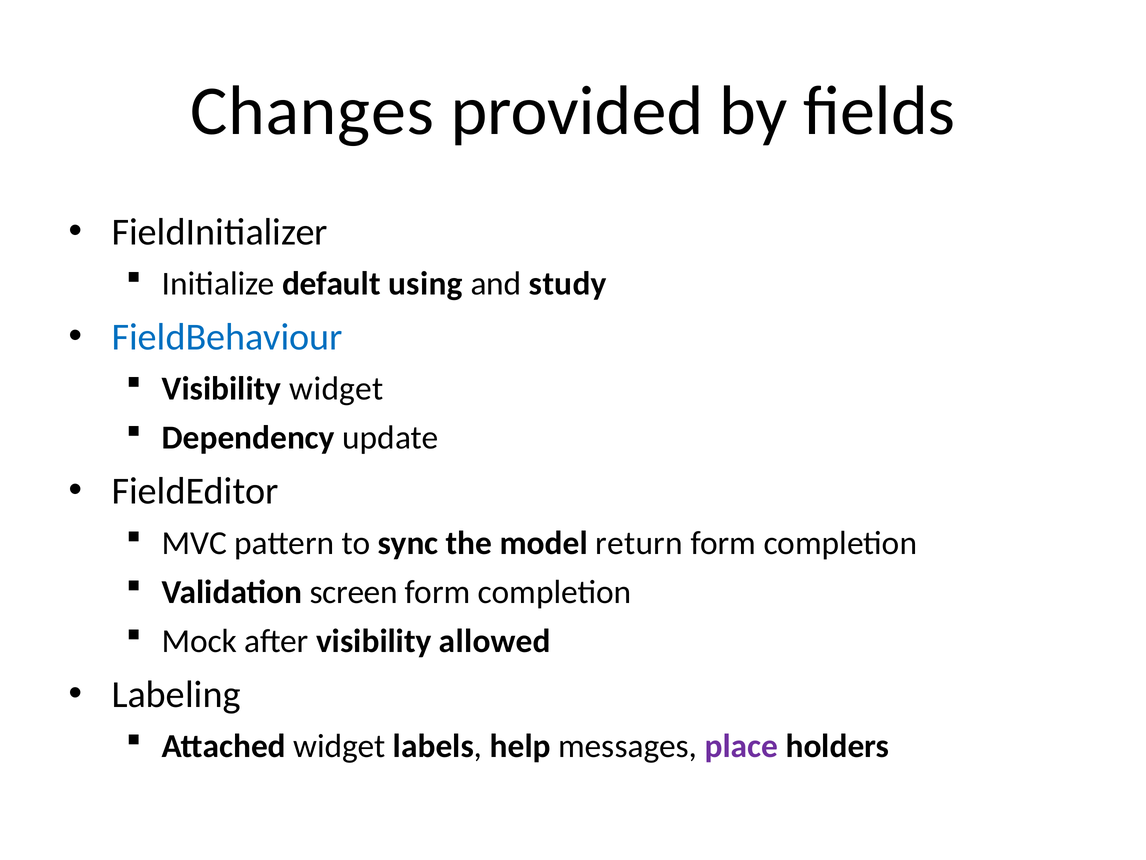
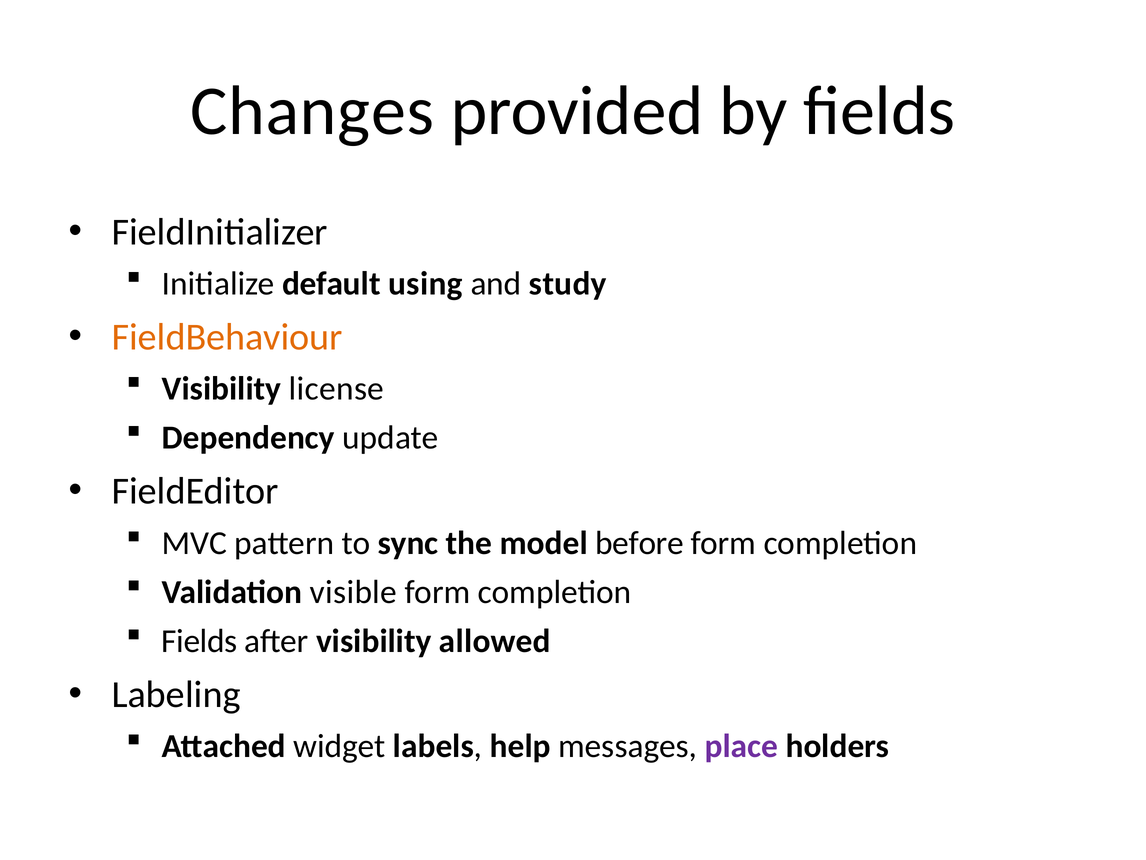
FieldBehaviour colour: blue -> orange (227, 337)
Visibility widget: widget -> license (336, 389)
return: return -> before (639, 543)
screen: screen -> visible (353, 592)
Mock: Mock -> Fields (199, 641)
